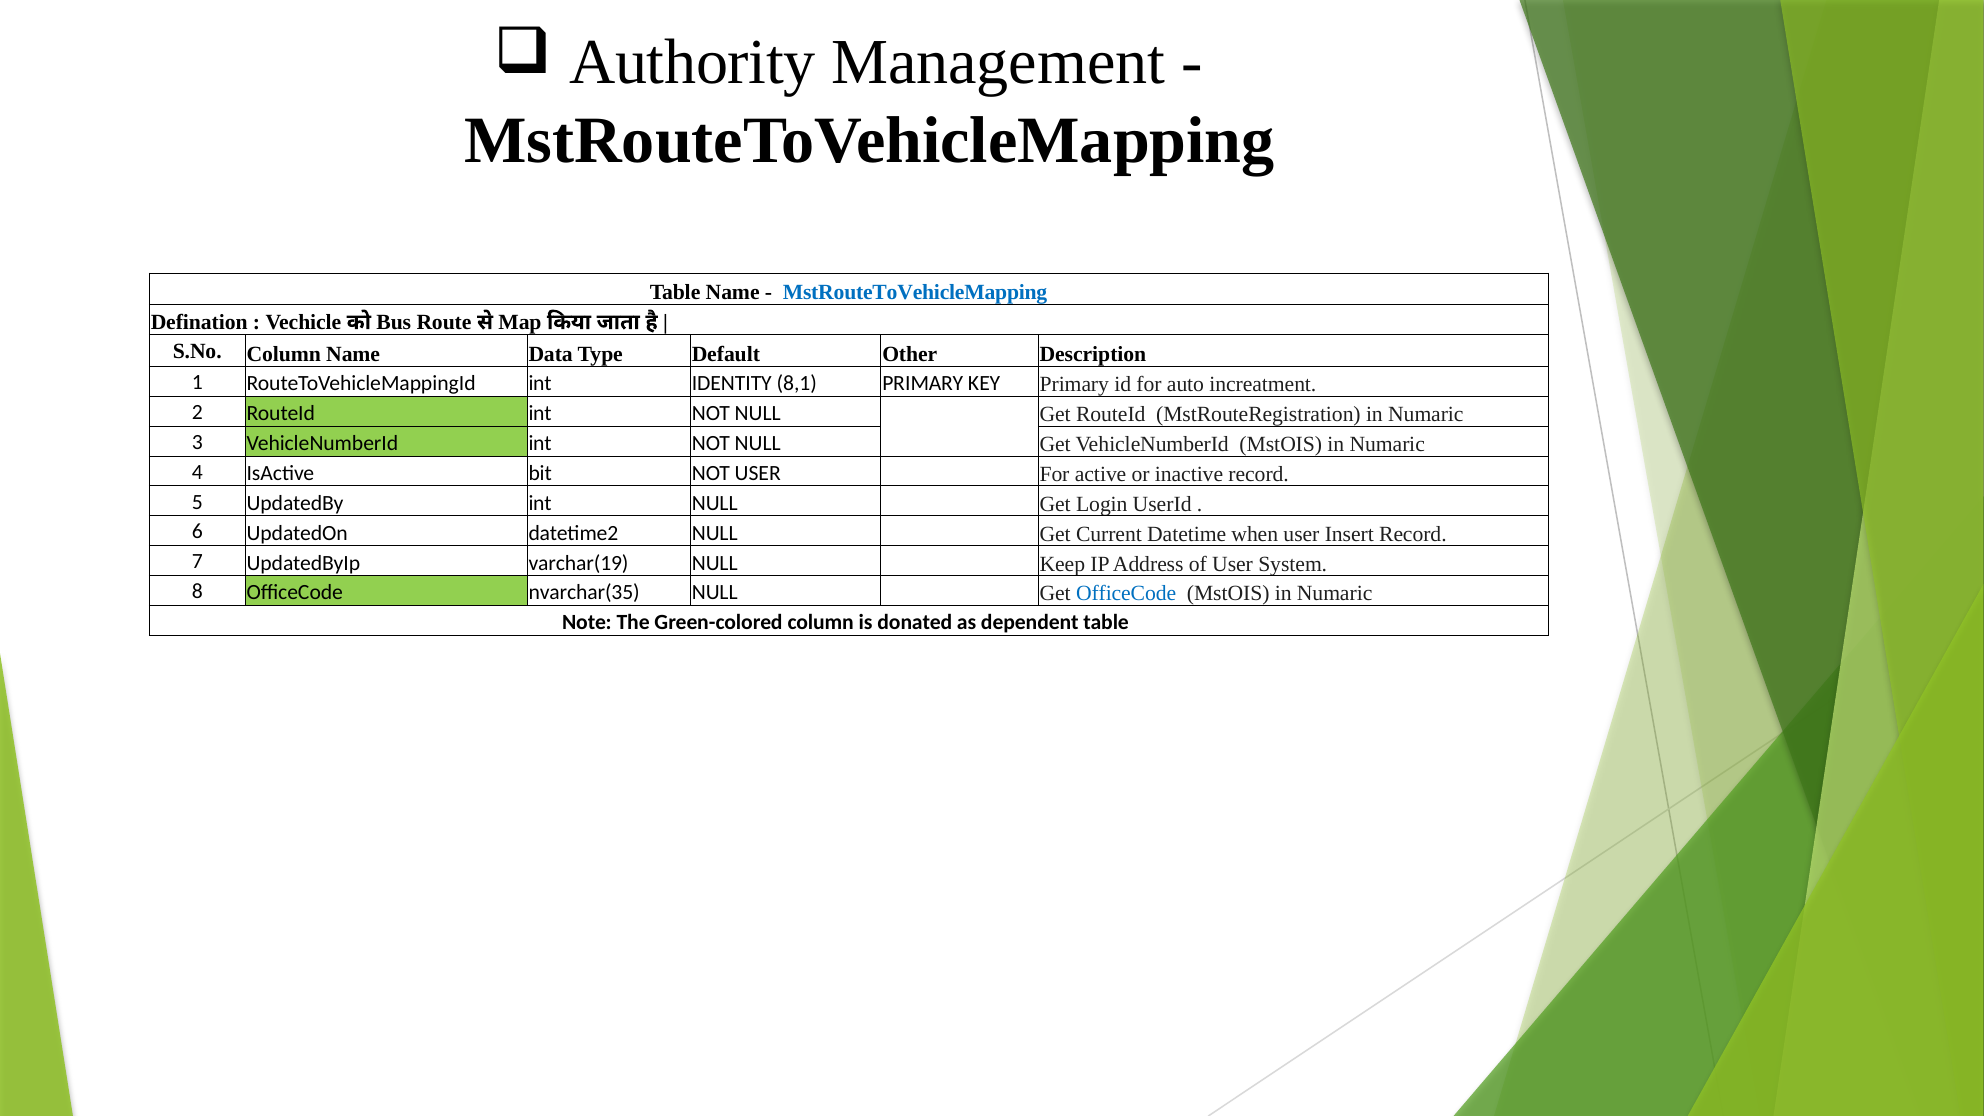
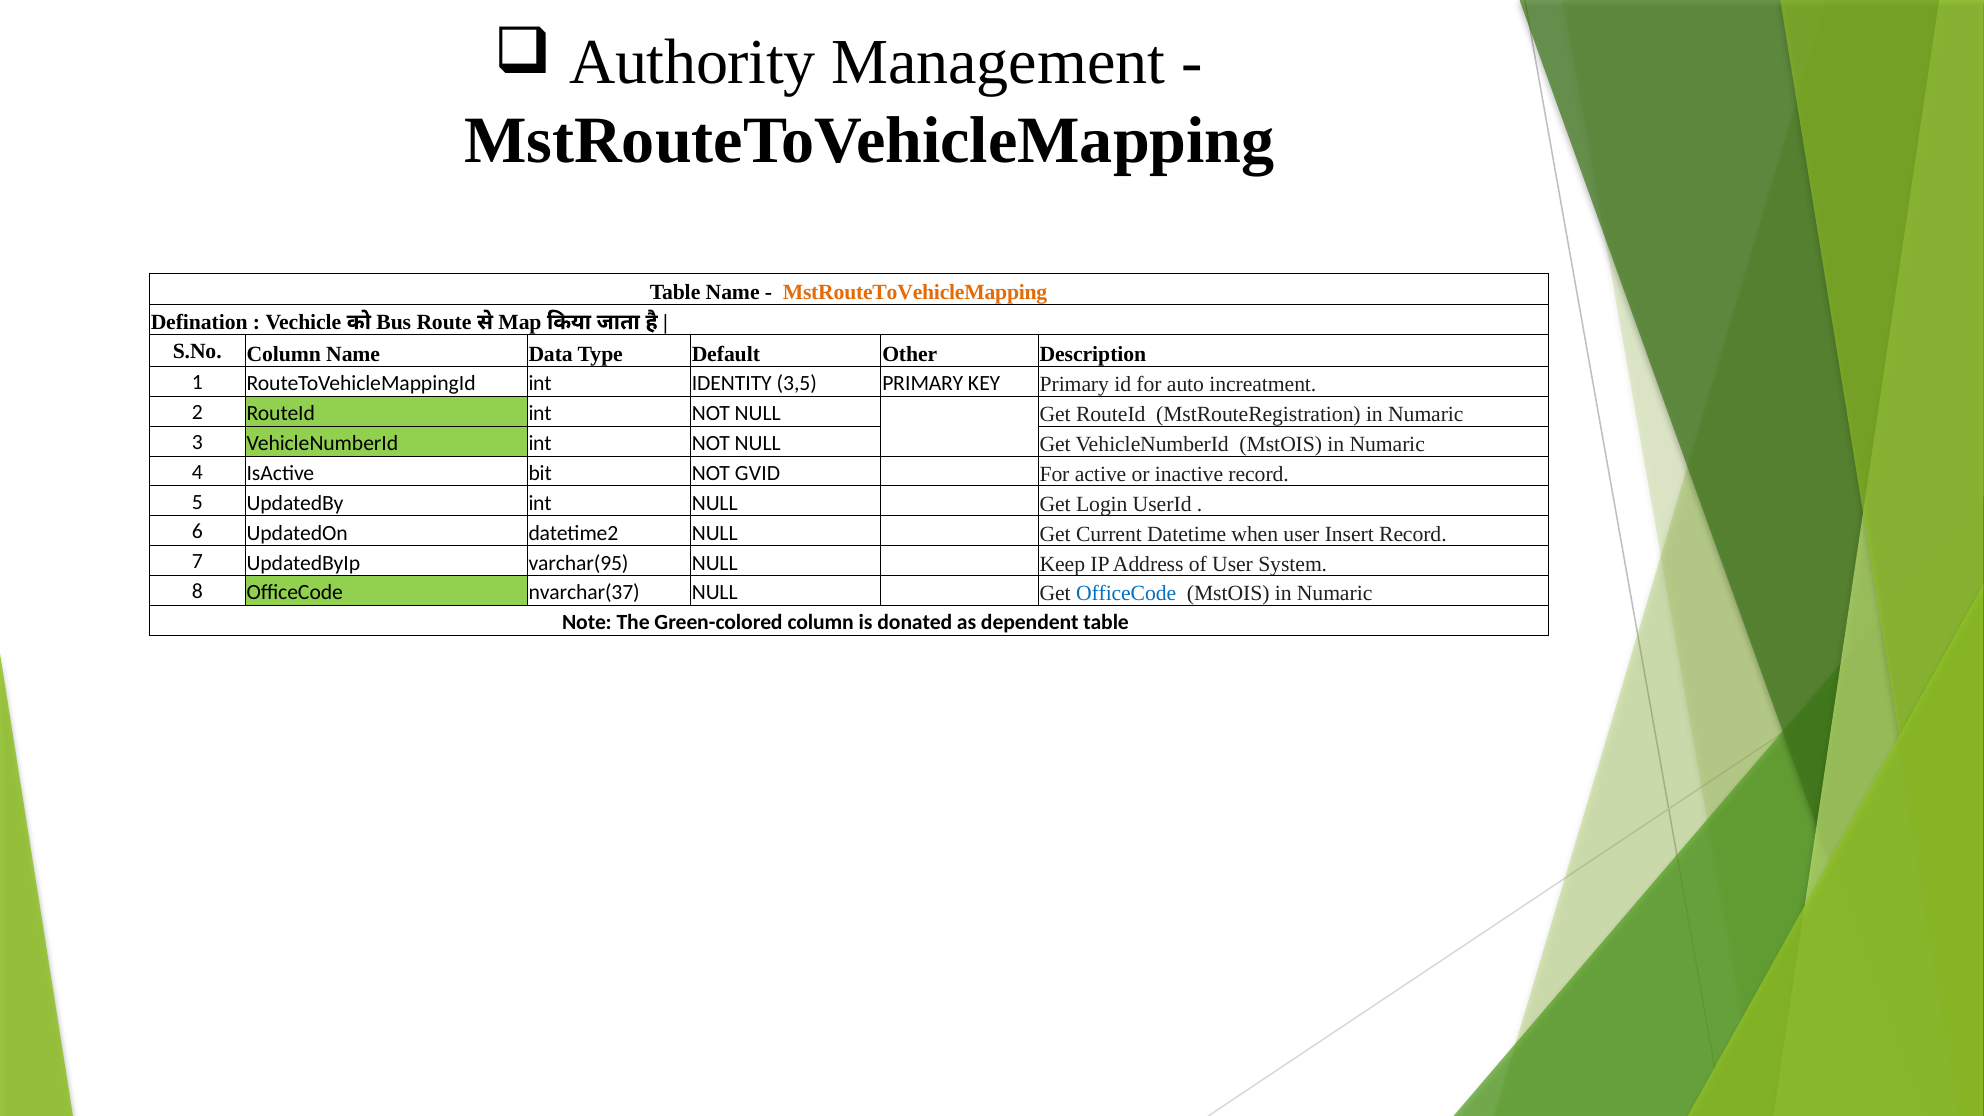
MstRouteToVehicleMapping colour: blue -> orange (915, 293)
8,1: 8,1 -> 3,5 (797, 383)
NOT USER: USER -> GVID (758, 473)
varchar(19: varchar(19 -> varchar(95 (579, 563)
nvarchar(35: nvarchar(35 -> nvarchar(37 (584, 593)
